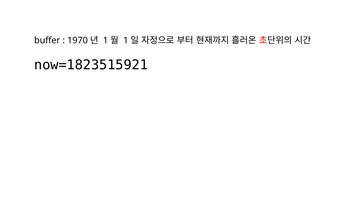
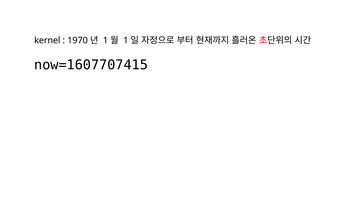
buffer: buffer -> kernel (47, 40)
now=1823515921: now=1823515921 -> now=1607707415 (91, 65)
